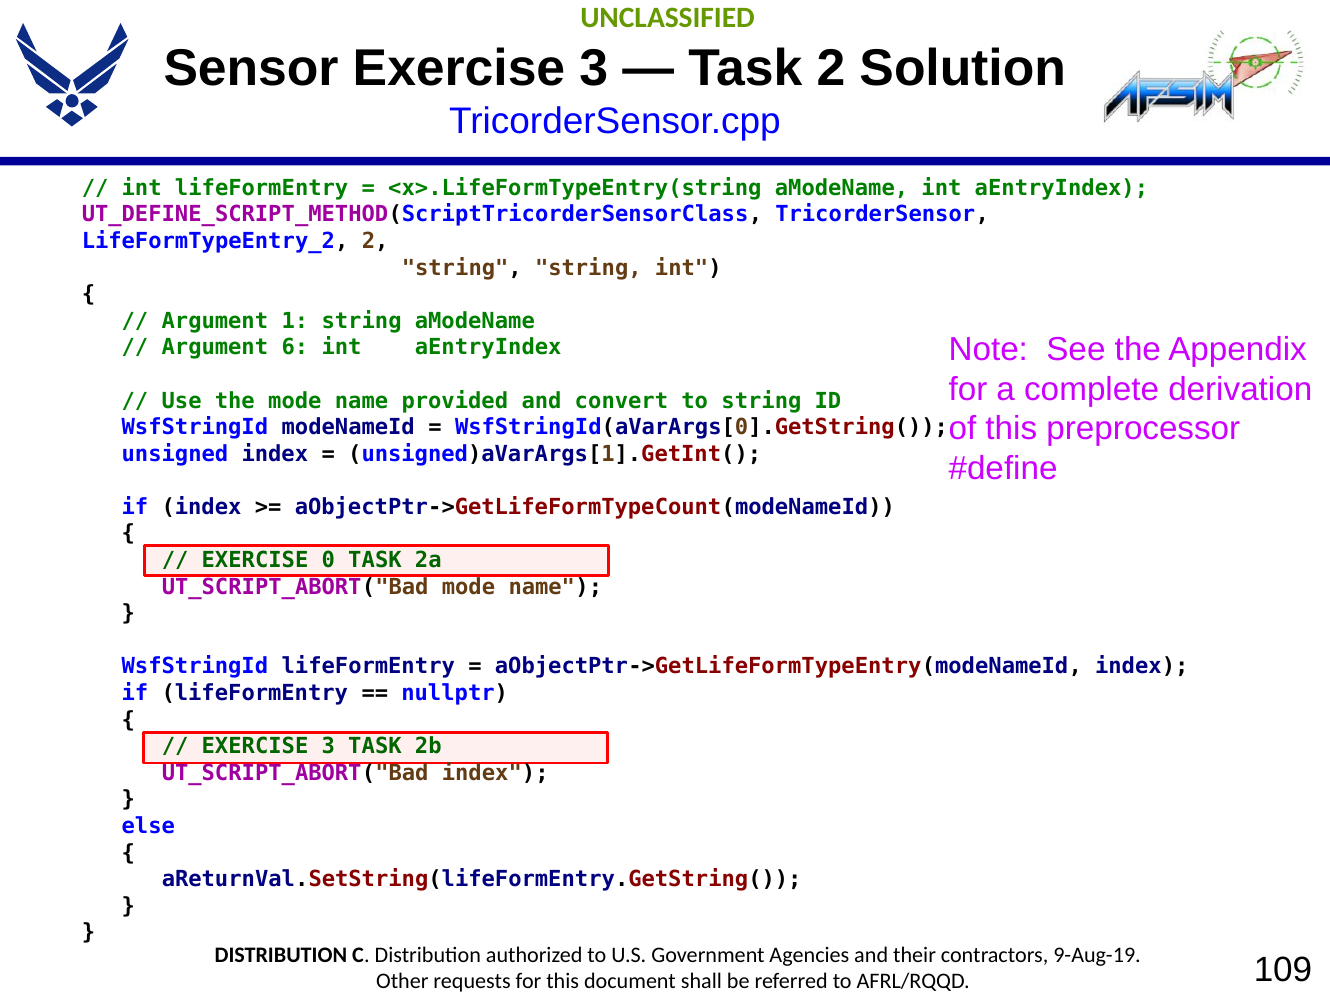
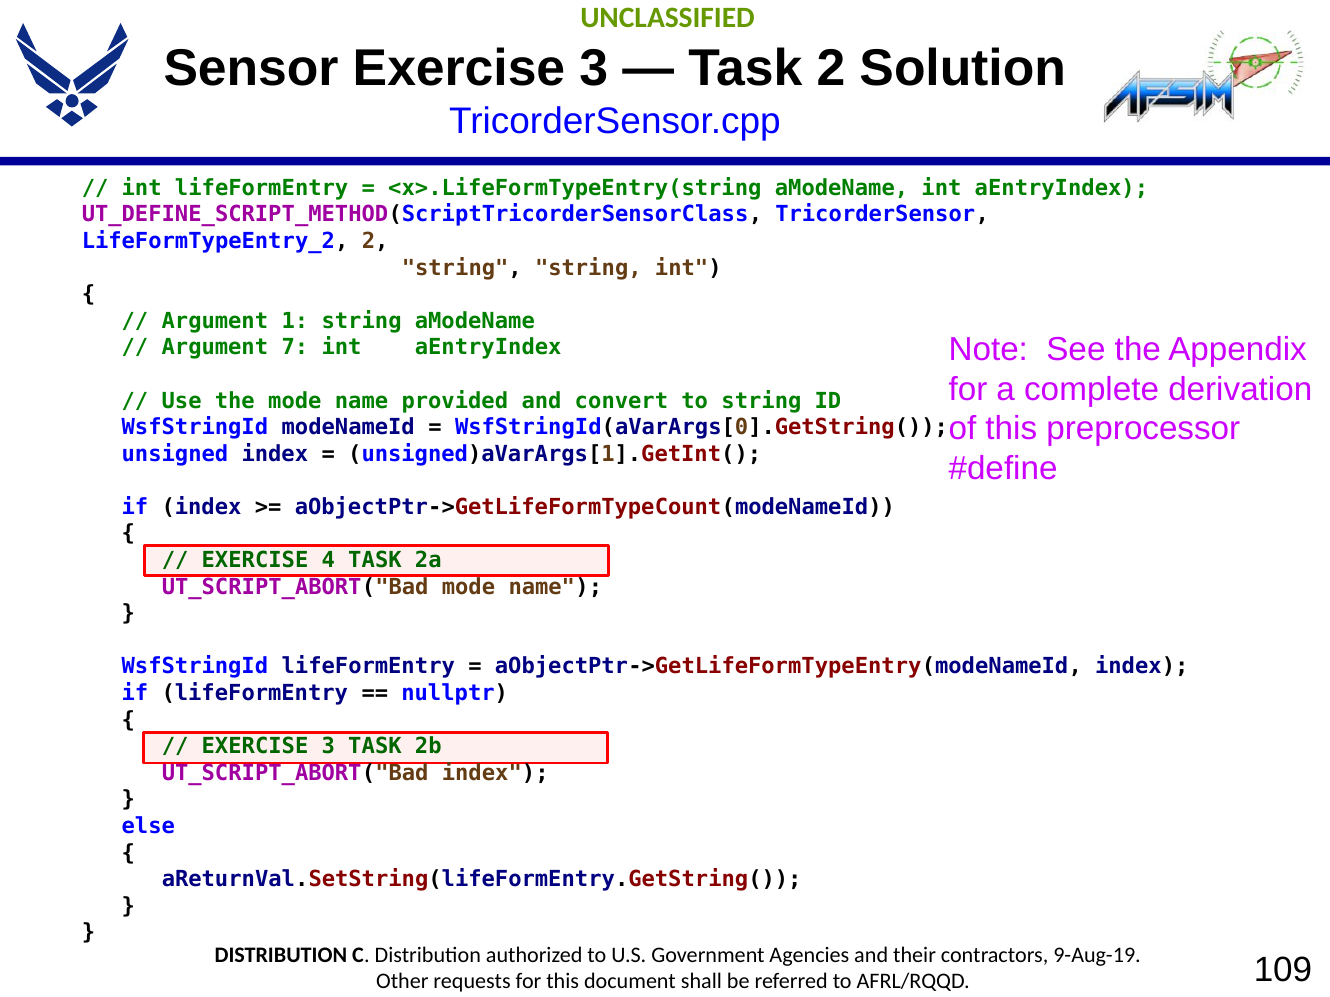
6: 6 -> 7 (295, 348)
0: 0 -> 4 (328, 561)
